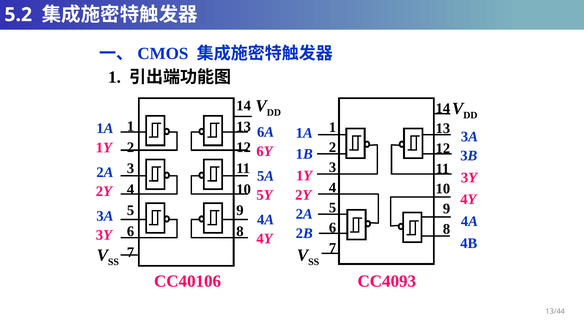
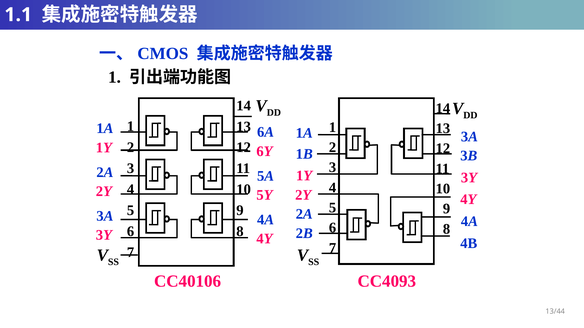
5.2: 5.2 -> 1.1 (18, 15)
